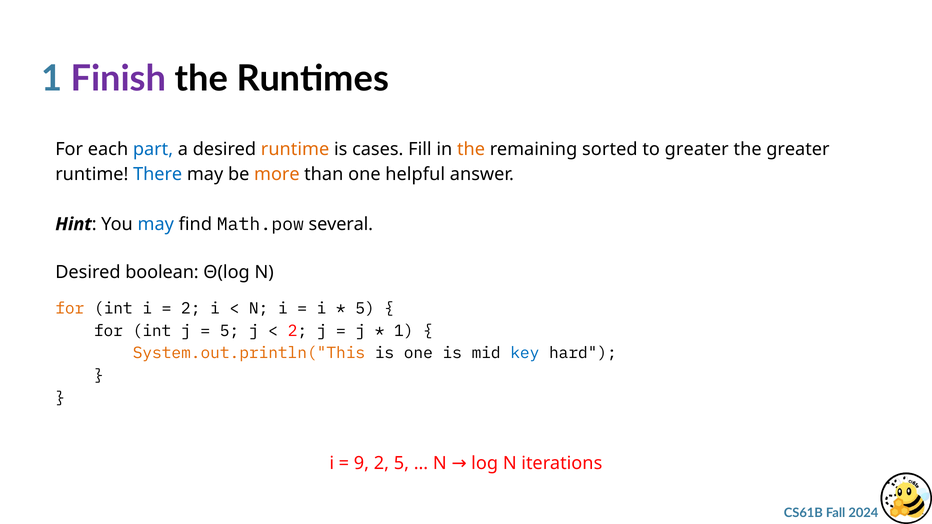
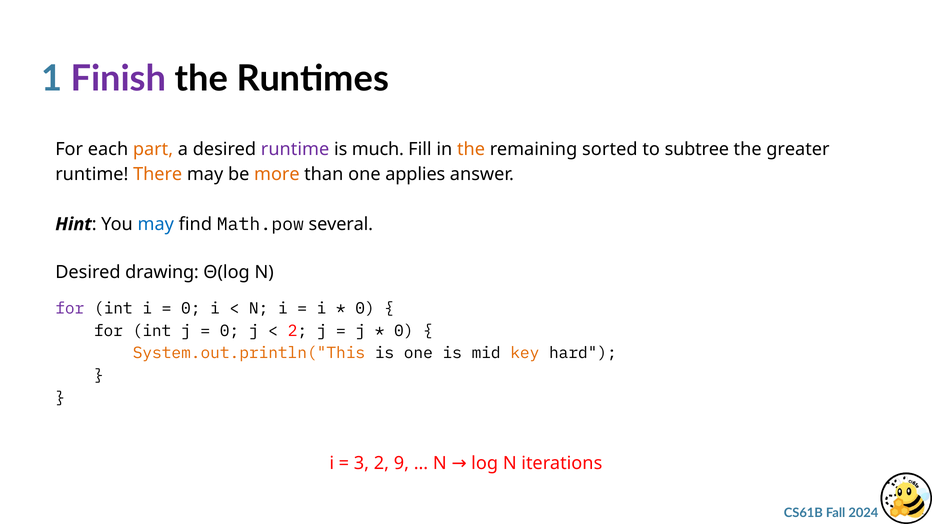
part colour: blue -> orange (153, 149)
runtime colour: orange -> purple (295, 149)
cases: cases -> much (378, 149)
to greater: greater -> subtree (697, 149)
There colour: blue -> orange (158, 174)
helpful: helpful -> applies (415, 174)
boolean: boolean -> drawing (162, 272)
for colour: orange -> purple (70, 309)
2: 2 -> 0 (191, 309)
5: 5 -> 0 (365, 309)
5: 5 -> 0 (229, 331)
1: 1 -> 0 (404, 331)
key colour: blue -> orange (525, 353)
9: 9 -> 3 (361, 463)
2 5: 5 -> 9 (401, 463)
